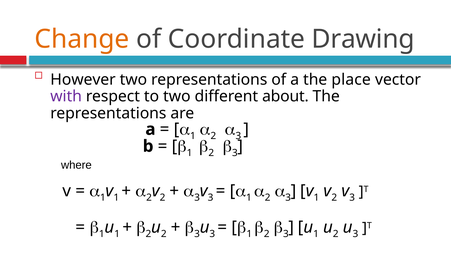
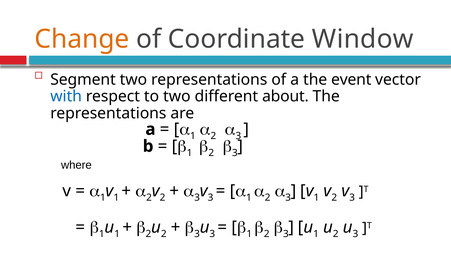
Drawing: Drawing -> Window (363, 39)
However: However -> Segment (83, 79)
place: place -> event (351, 79)
with colour: purple -> blue (66, 96)
